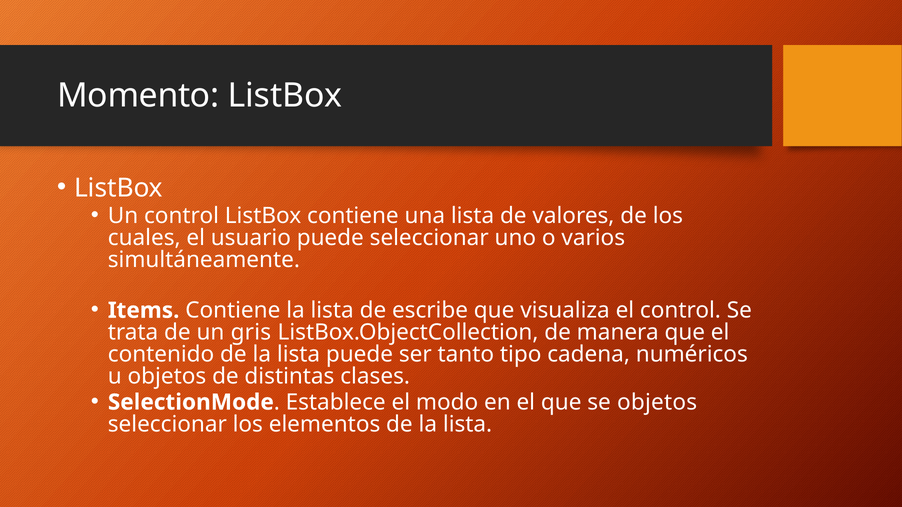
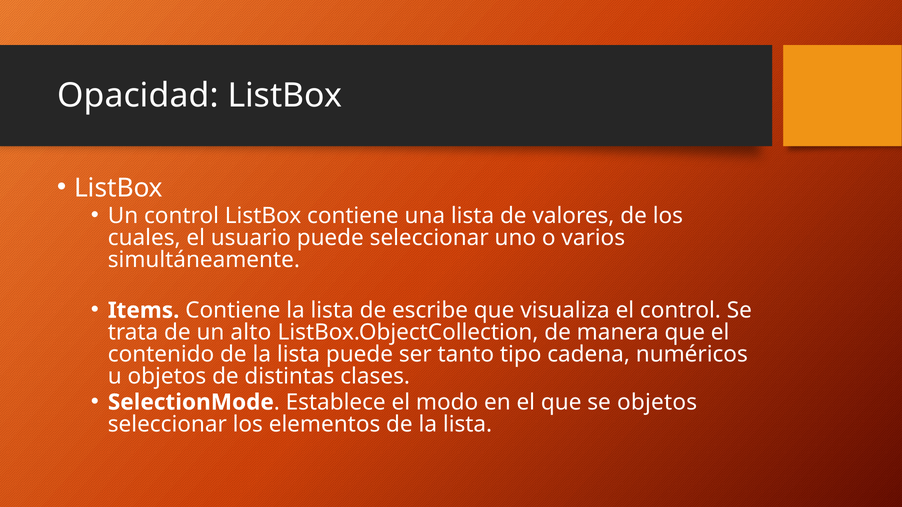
Momento: Momento -> Opacidad (138, 95)
gris: gris -> alto (251, 333)
